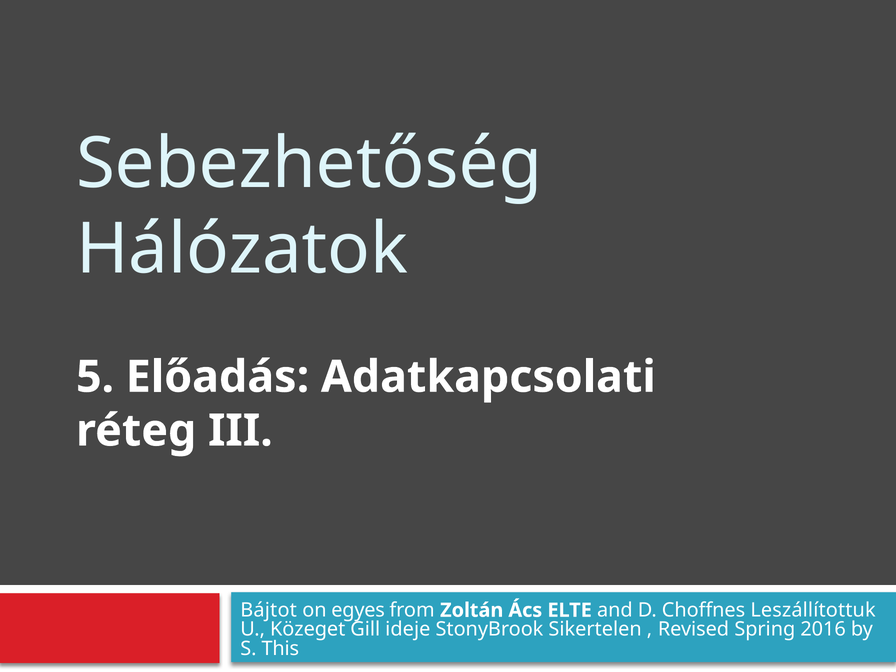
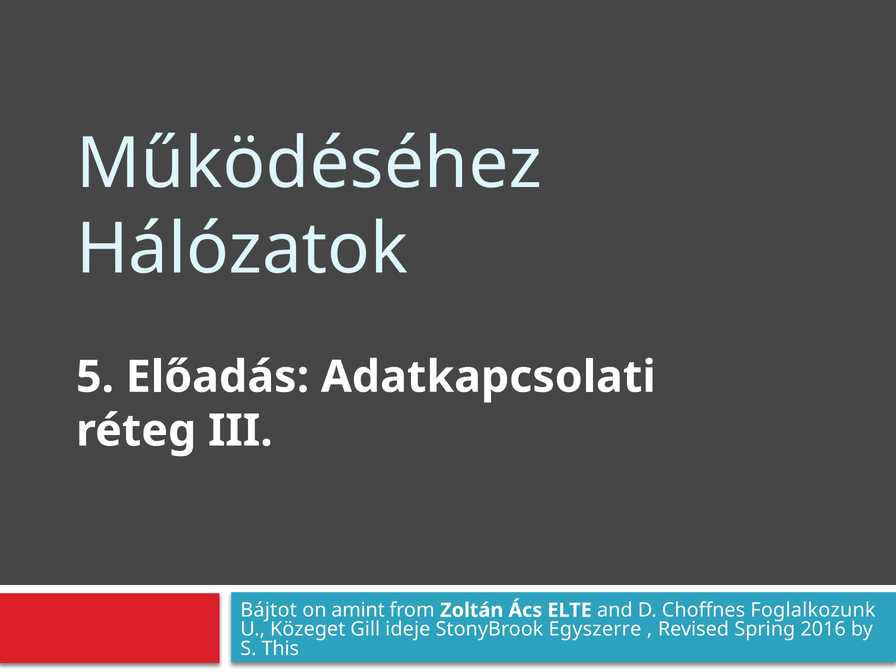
Sebezhetőség: Sebezhetőség -> Működéséhez (309, 164)
egyes: egyes -> amint (358, 610)
Leszállítottuk: Leszállítottuk -> Foglalkozunk (813, 610)
Sikertelen: Sikertelen -> Egyszerre (595, 629)
